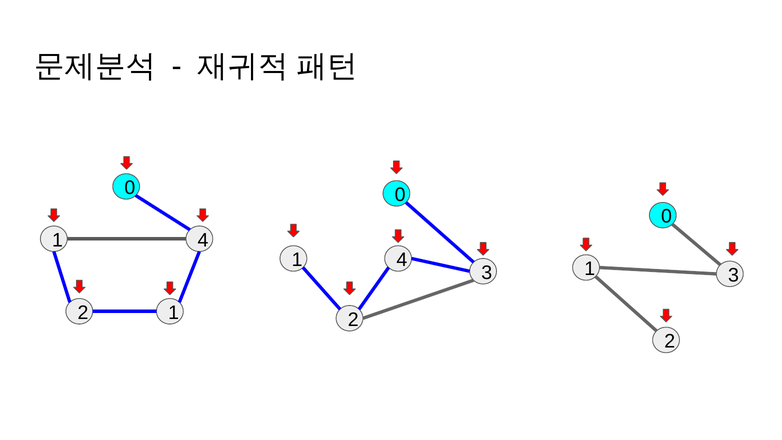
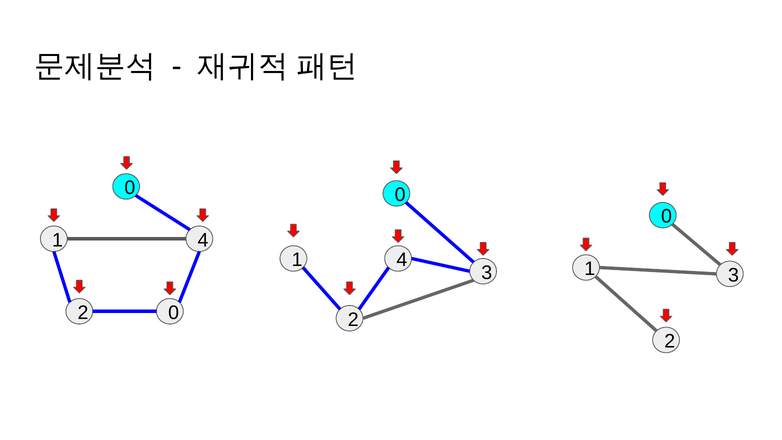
2 1: 1 -> 0 (174, 313)
